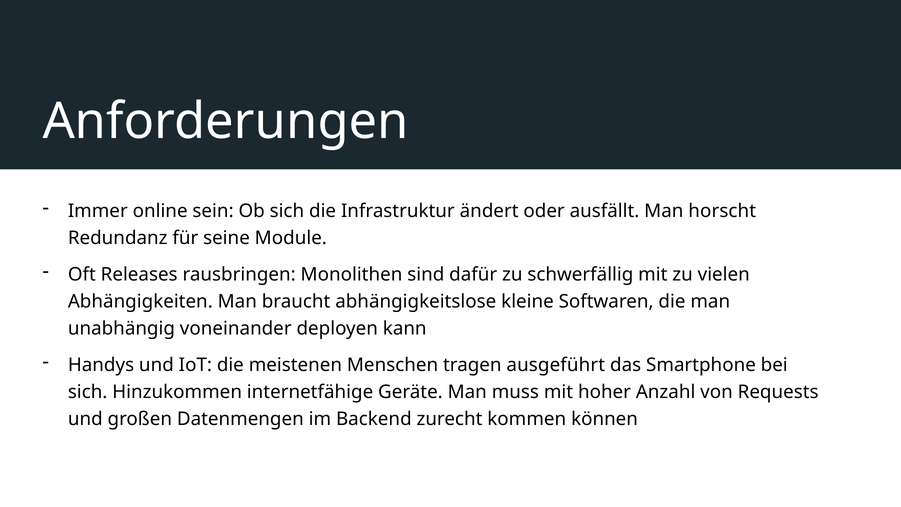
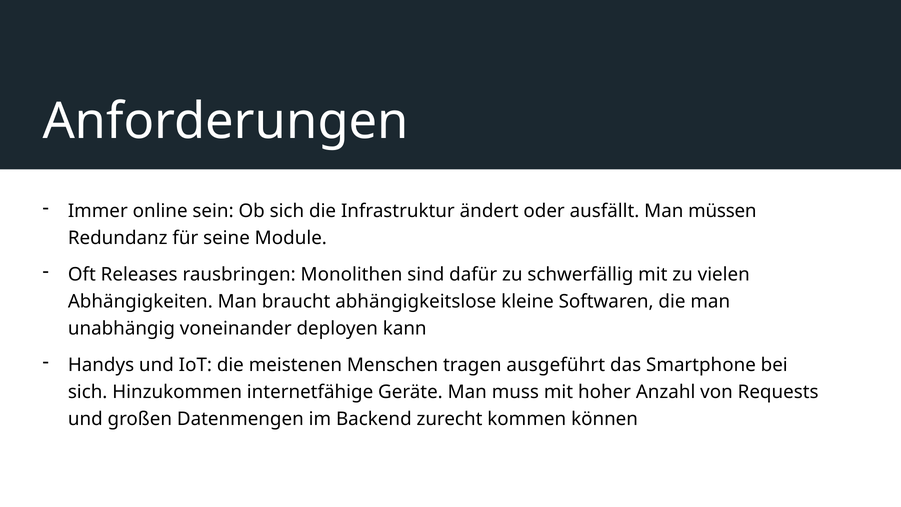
horscht: horscht -> müssen (722, 211)
